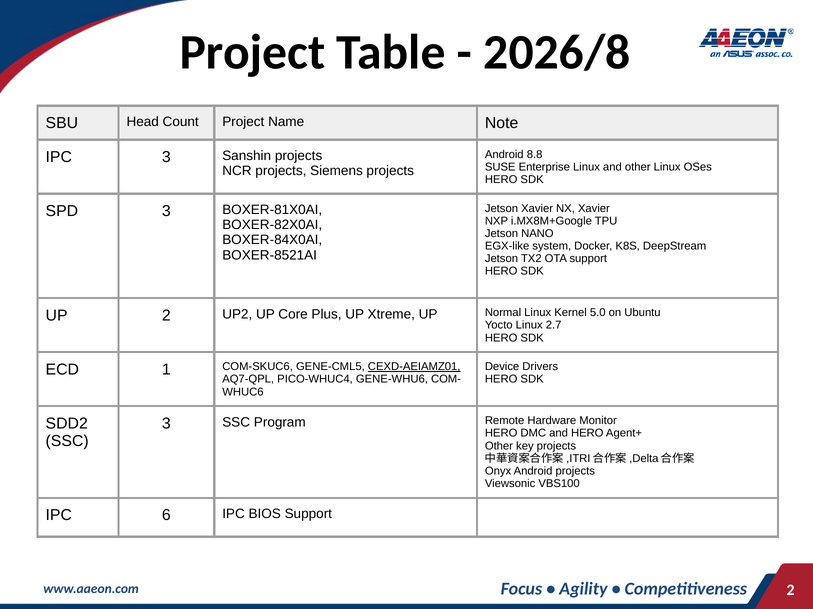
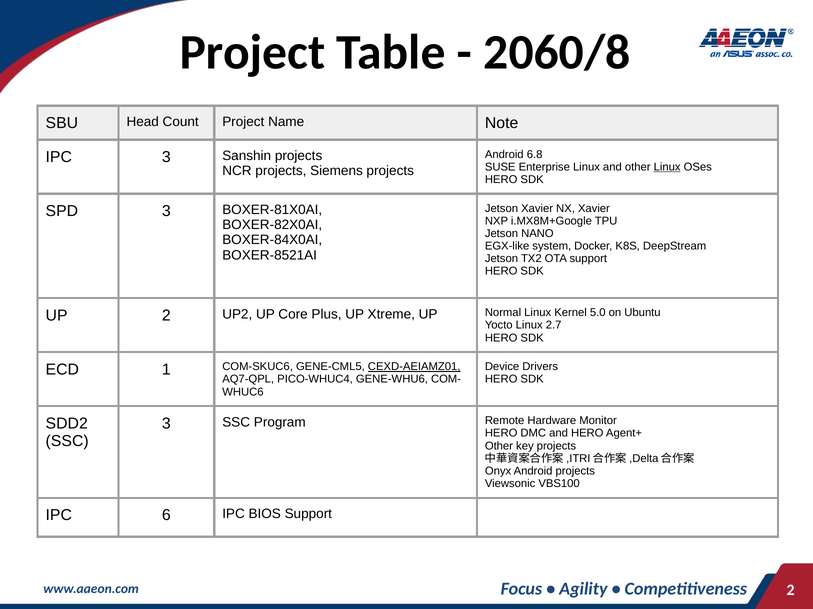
2026/8: 2026/8 -> 2060/8 (557, 52)
8.8: 8.8 -> 6.8 (535, 154)
Linux underline: none -> present (667, 167)
